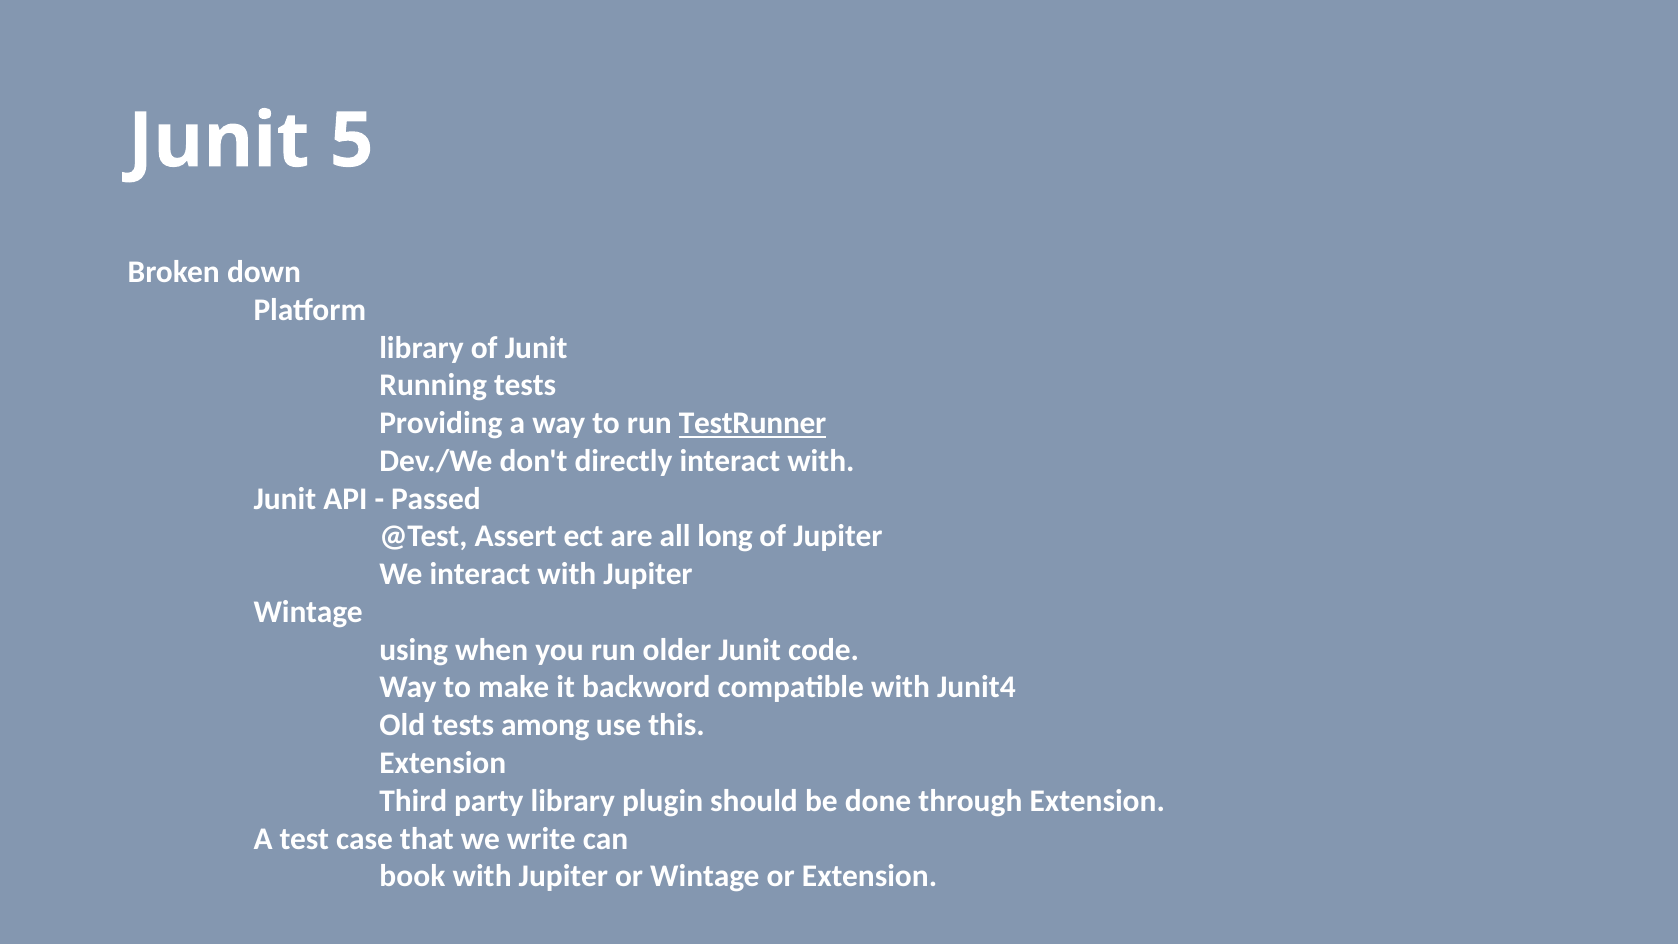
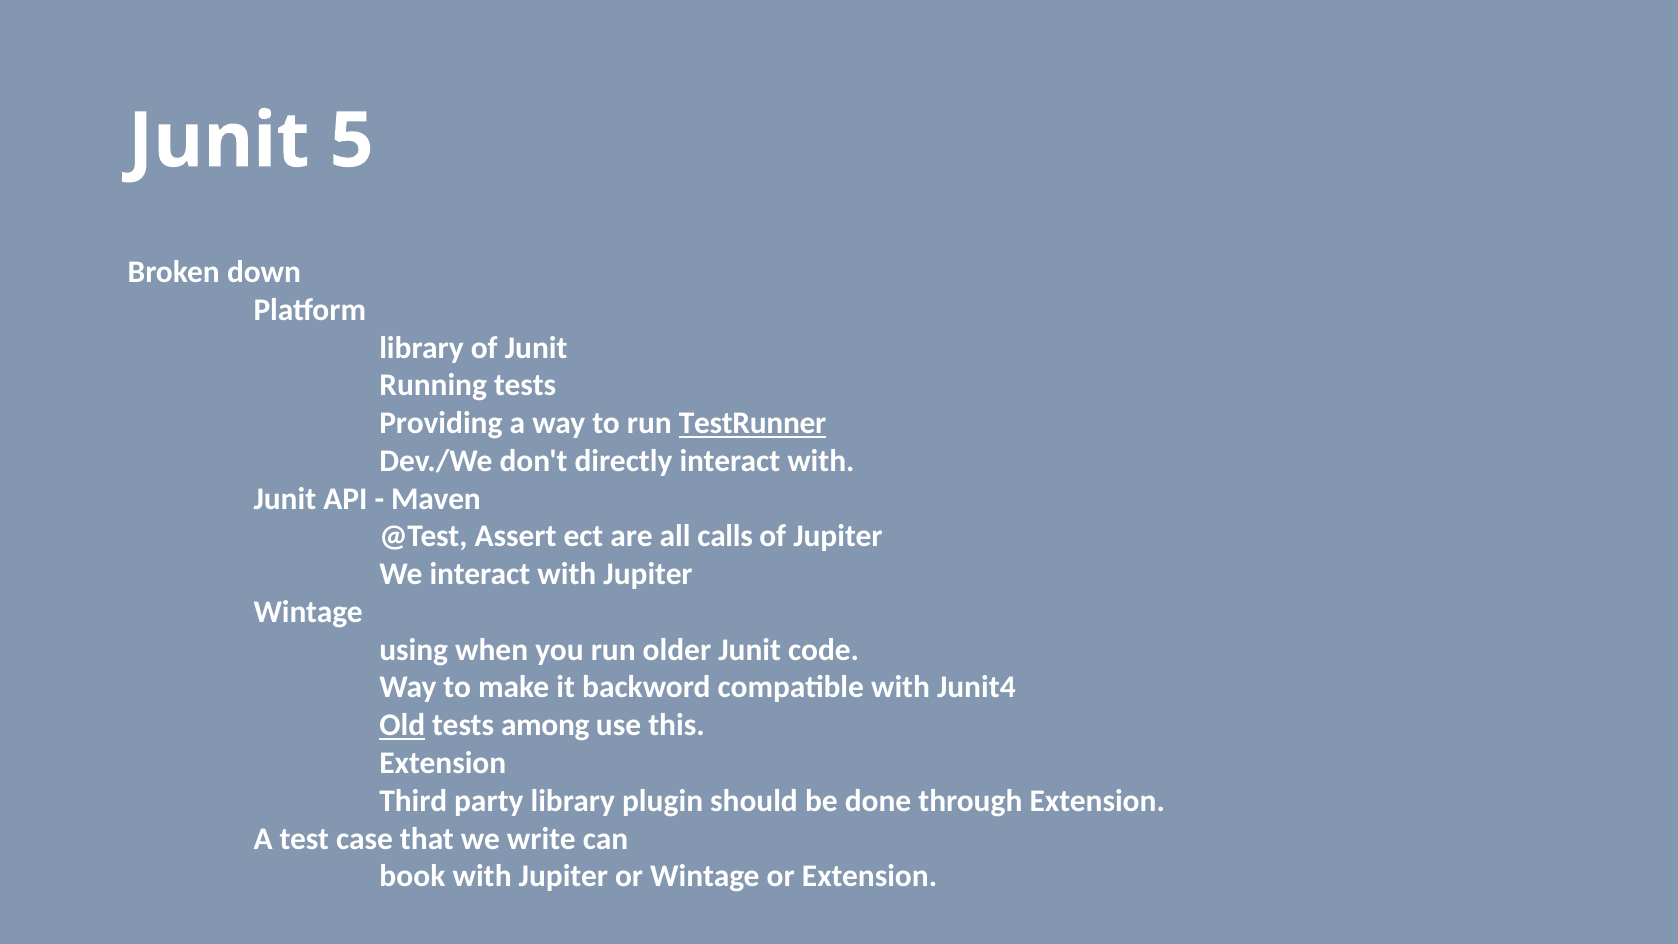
Passed: Passed -> Maven (436, 499)
long: long -> calls (725, 536)
Old underline: none -> present (402, 725)
